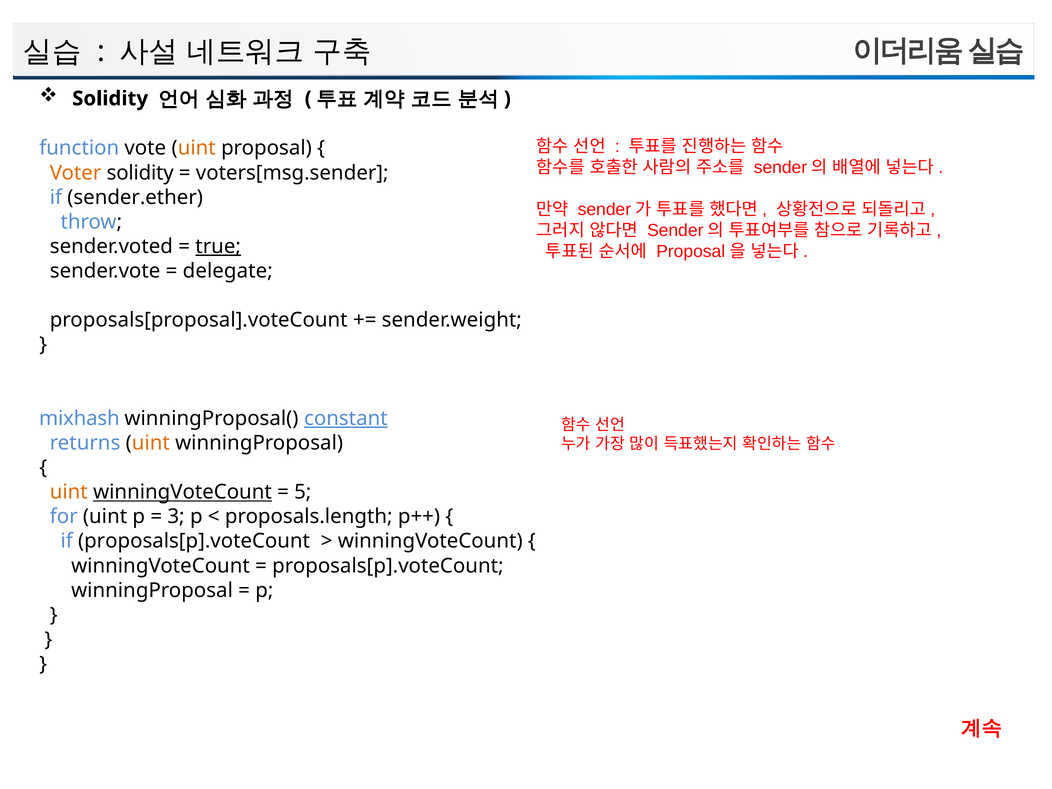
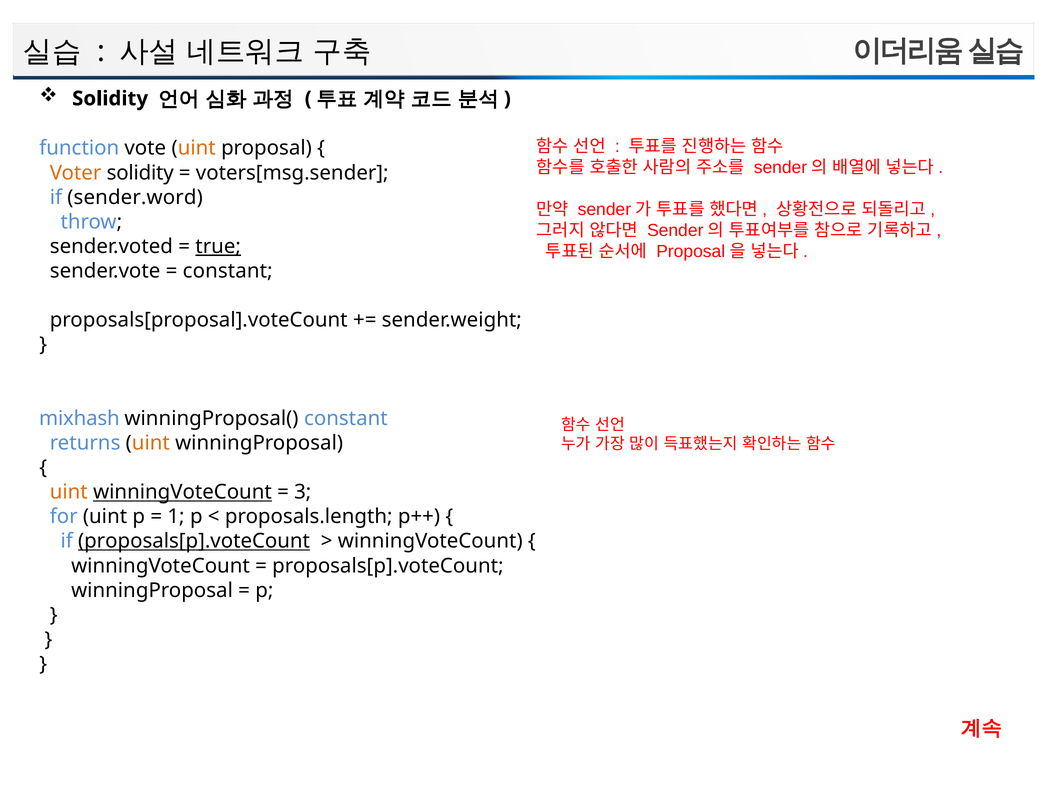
sender.ether: sender.ether -> sender.word (135, 197)
delegate: delegate -> constant (228, 271)
constant underline: present -> none (346, 418)
5: 5 -> 3 (303, 492)
3: 3 -> 1 (176, 517)
proposals[p].voteCount underline: none -> present (194, 541)
